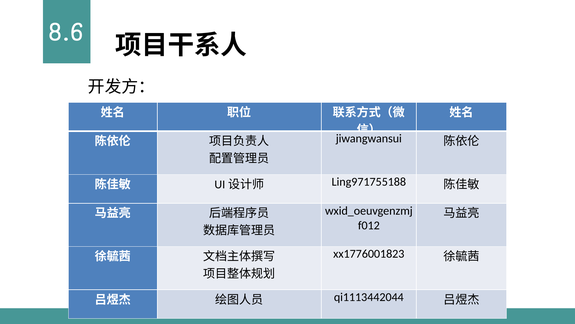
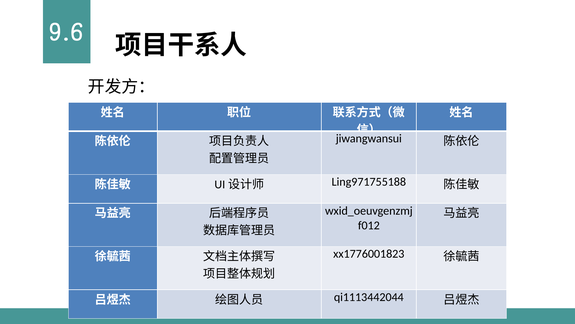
8.6: 8.6 -> 9.6 (66, 33)
